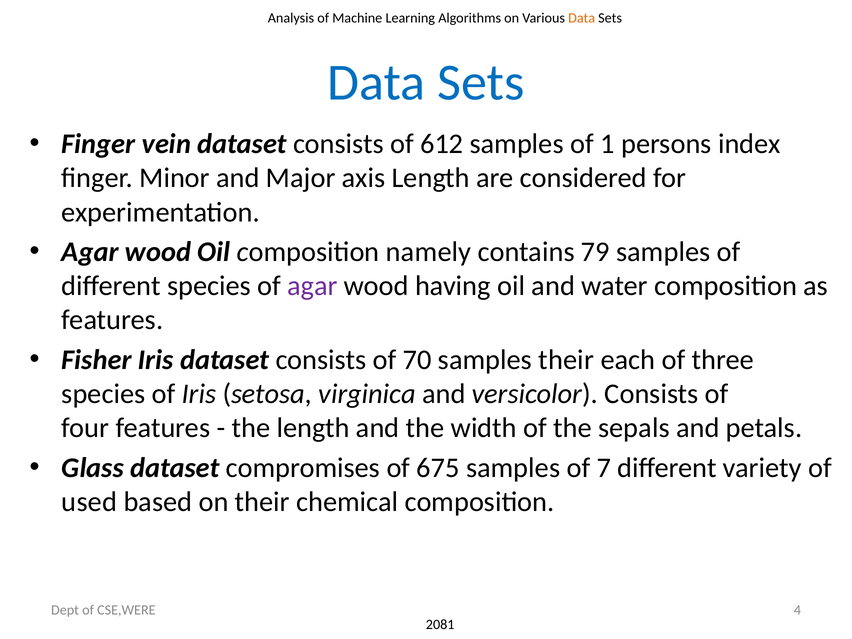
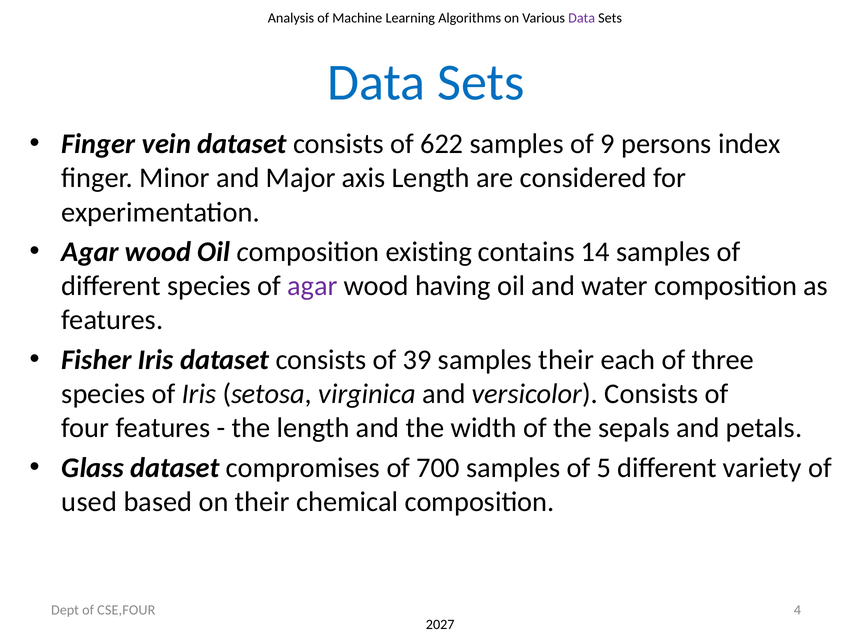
Data colour: orange -> purple (582, 18)
612: 612 -> 622 (442, 144)
1: 1 -> 9 (607, 144)
namely: namely -> existing (429, 252)
79: 79 -> 14 (595, 252)
70: 70 -> 39 (417, 360)
675: 675 -> 700 (438, 468)
7: 7 -> 5 (604, 468)
CSE,WERE: CSE,WERE -> CSE,FOUR (126, 610)
2081: 2081 -> 2027 (440, 624)
